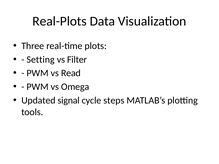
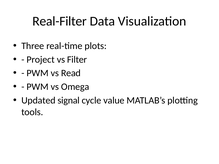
Real-Plots: Real-Plots -> Real-Filter (60, 21)
Setting: Setting -> Project (41, 60)
steps: steps -> value (114, 100)
